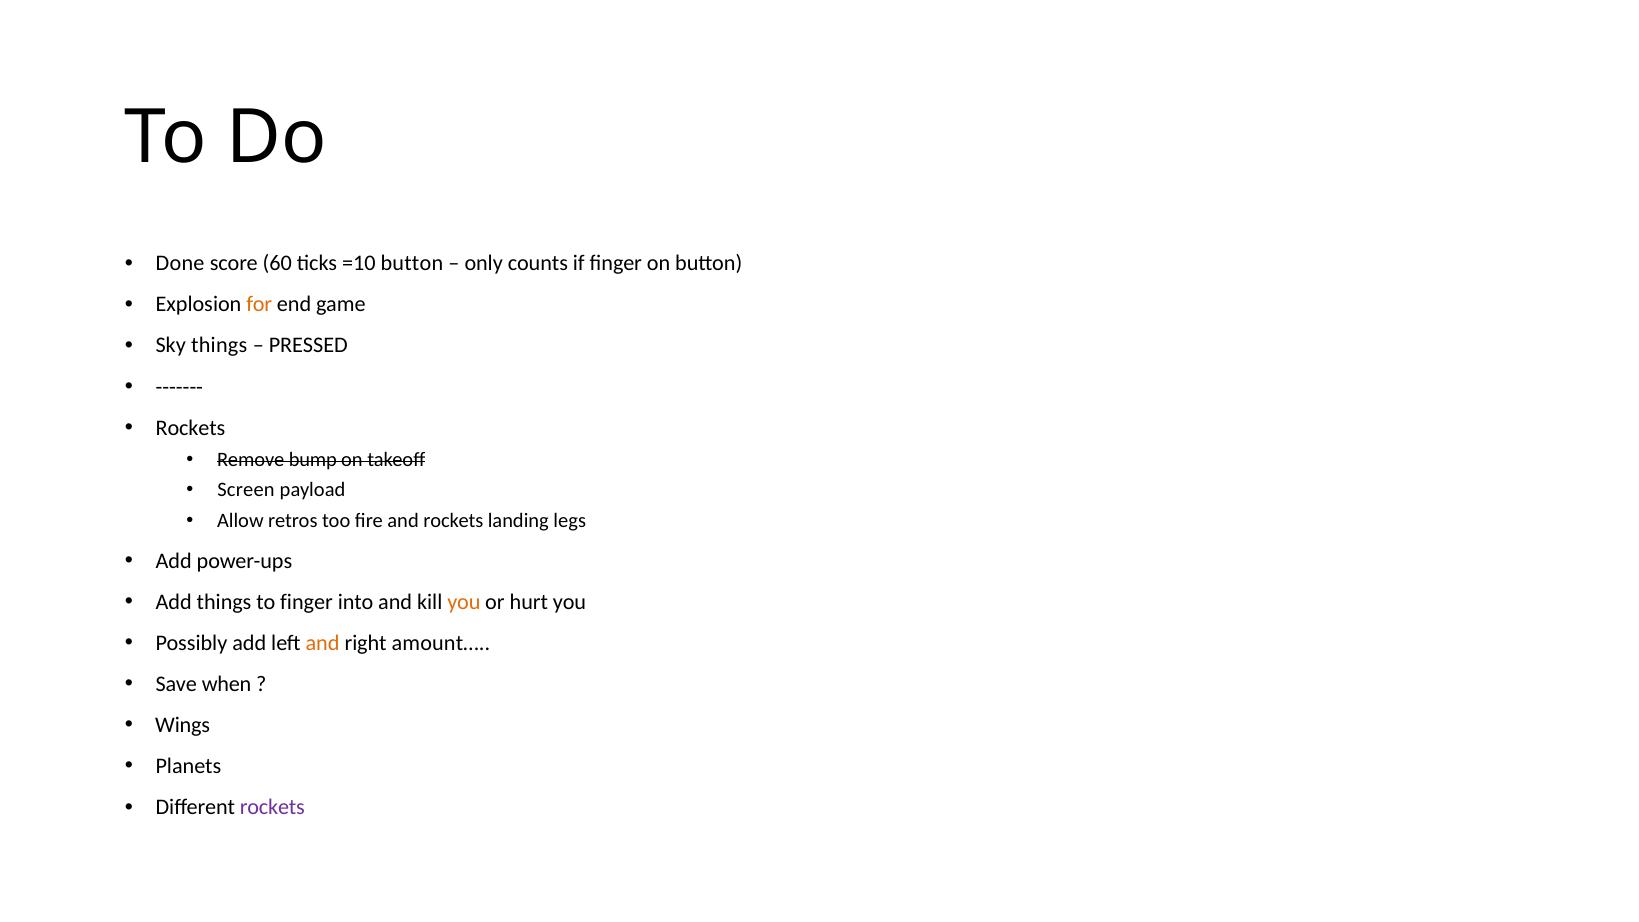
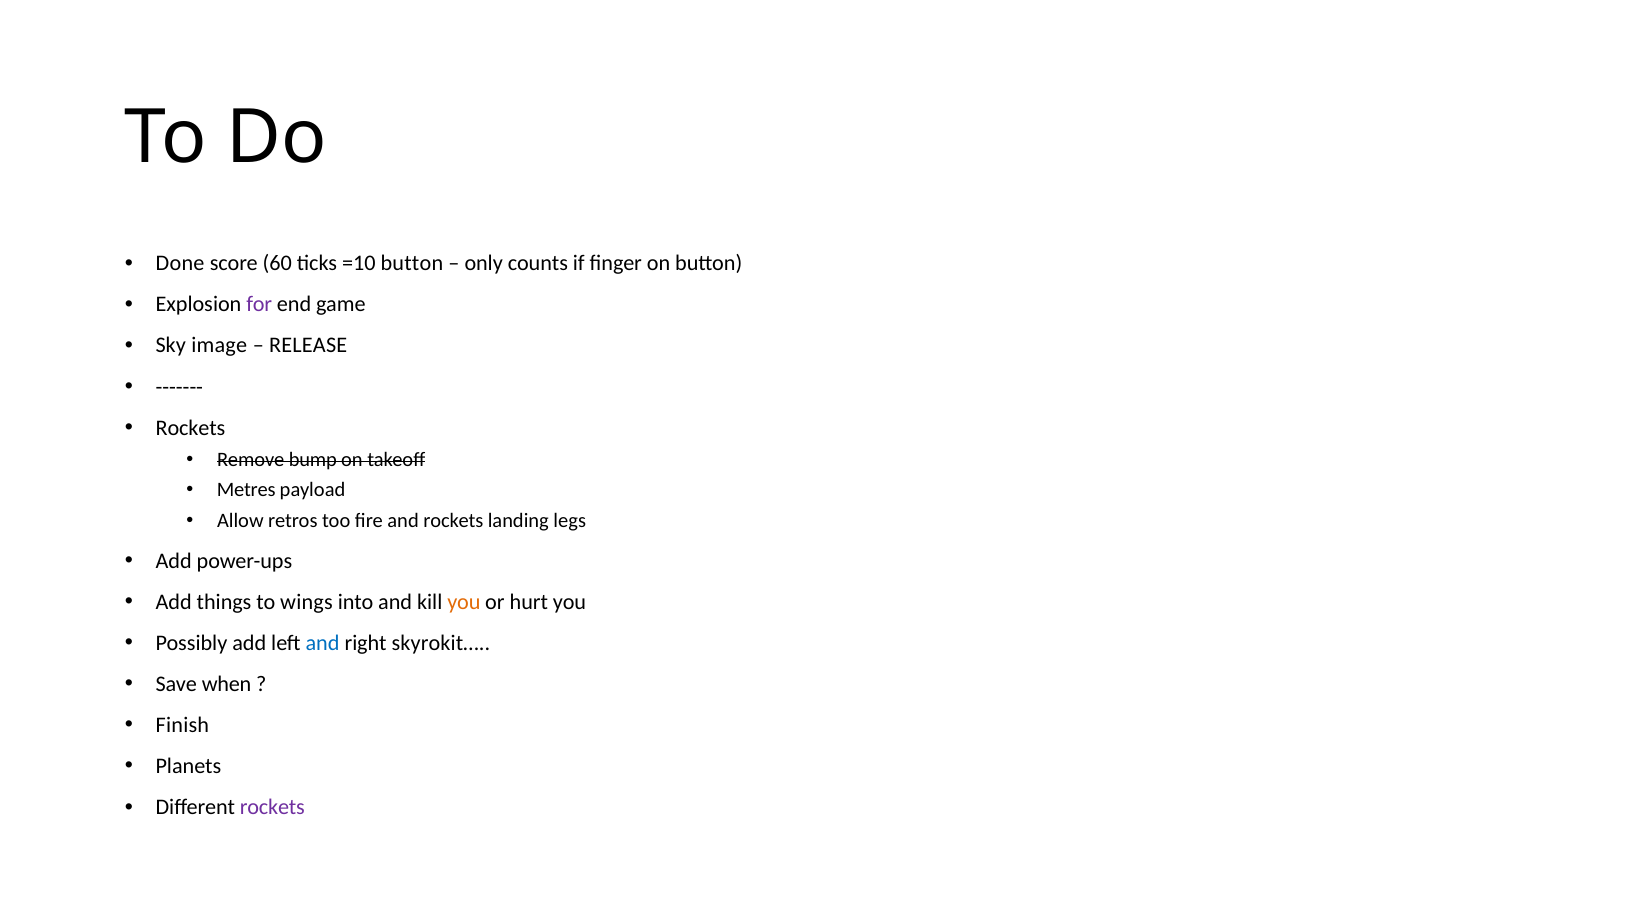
for colour: orange -> purple (259, 305)
Sky things: things -> image (219, 346)
PRESSED: PRESSED -> RELEASE (308, 346)
Screen: Screen -> Metres (246, 490)
to finger: finger -> wings (306, 602)
and colour: orange -> blue (323, 643)
amount…: amount… -> skyrokit… (441, 643)
Wings: Wings -> Finish (182, 725)
